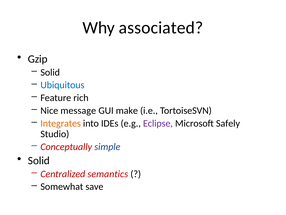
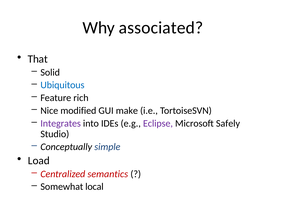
Gzip: Gzip -> That (38, 59)
message: message -> modified (78, 110)
Integrates colour: orange -> purple (61, 123)
Conceptually colour: red -> black (66, 146)
Solid: Solid -> Load (39, 160)
save: save -> local (94, 186)
